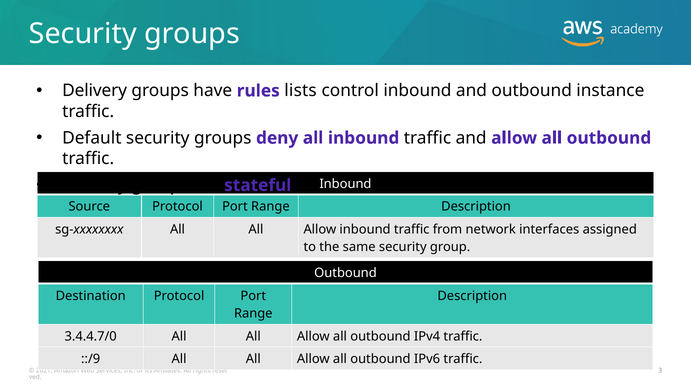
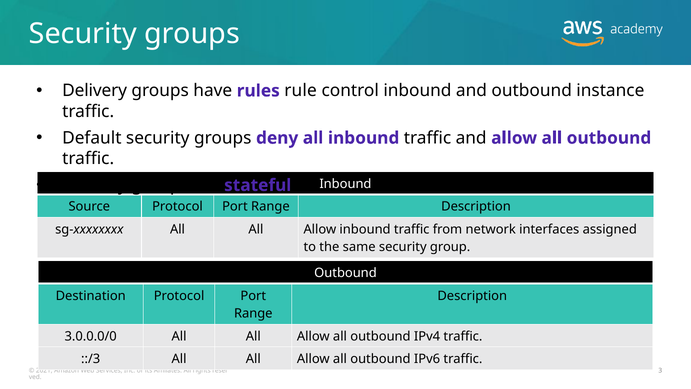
lists: lists -> rule (301, 91)
3.4.4.7/0: 3.4.4.7/0 -> 3.0.0.0/0 (91, 336)
::/9: ::/9 -> ::/3 (91, 359)
